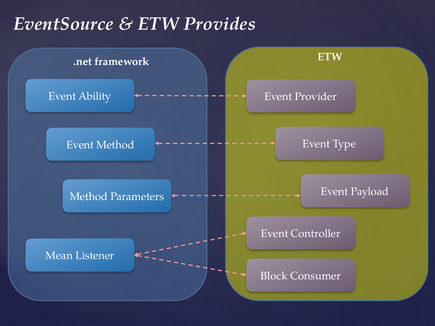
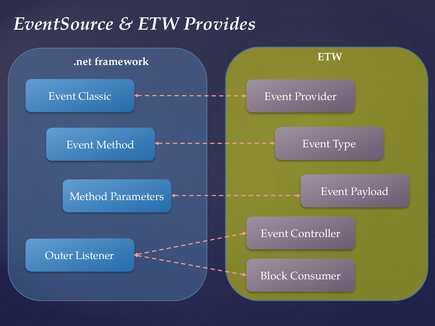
Ability: Ability -> Classic (95, 96)
Mean: Mean -> Outer (59, 256)
